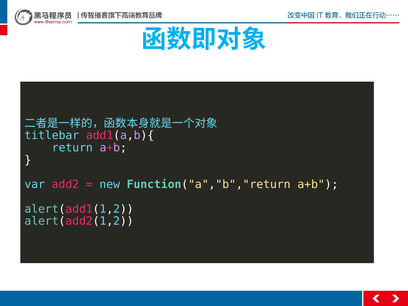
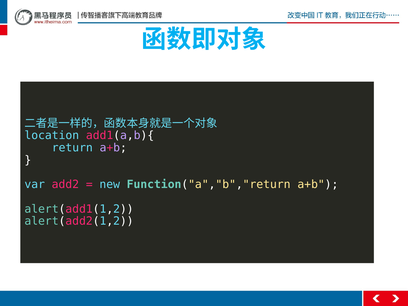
titlebar: titlebar -> location (52, 136)
